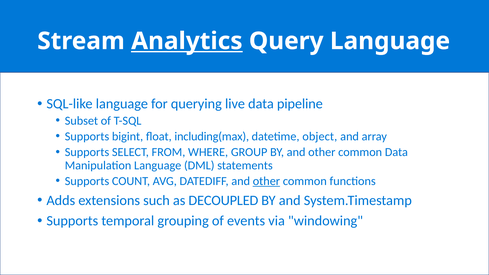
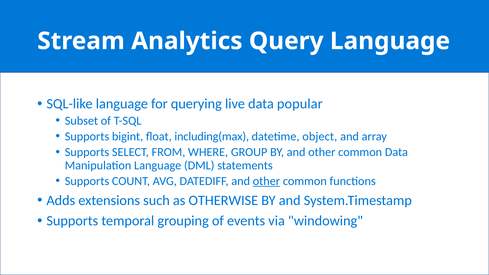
Analytics underline: present -> none (187, 41)
pipeline: pipeline -> popular (300, 104)
DECOUPLED: DECOUPLED -> OTHERWISE (223, 201)
